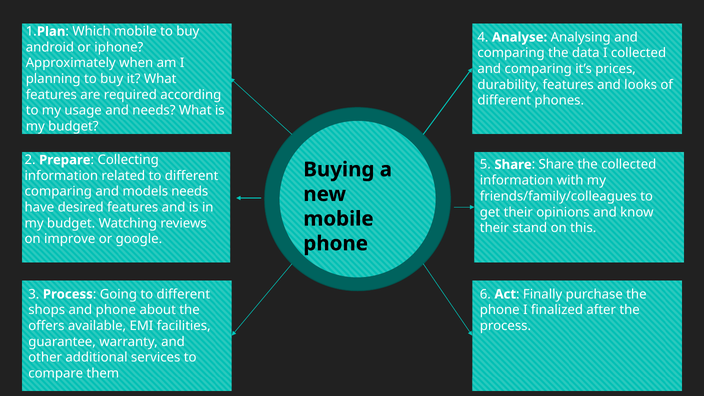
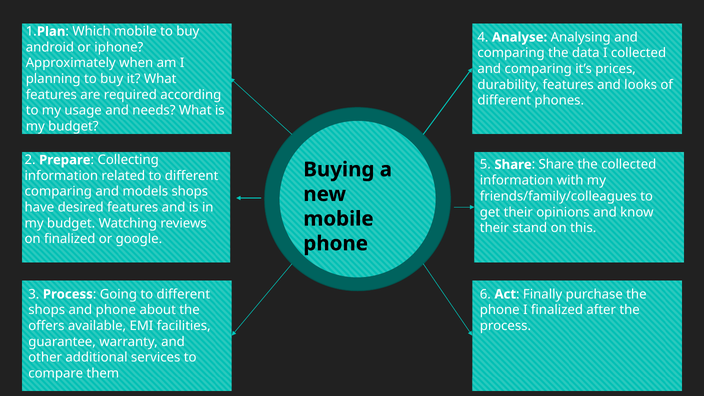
models needs: needs -> shops (190, 192)
on improve: improve -> finalized (70, 239)
